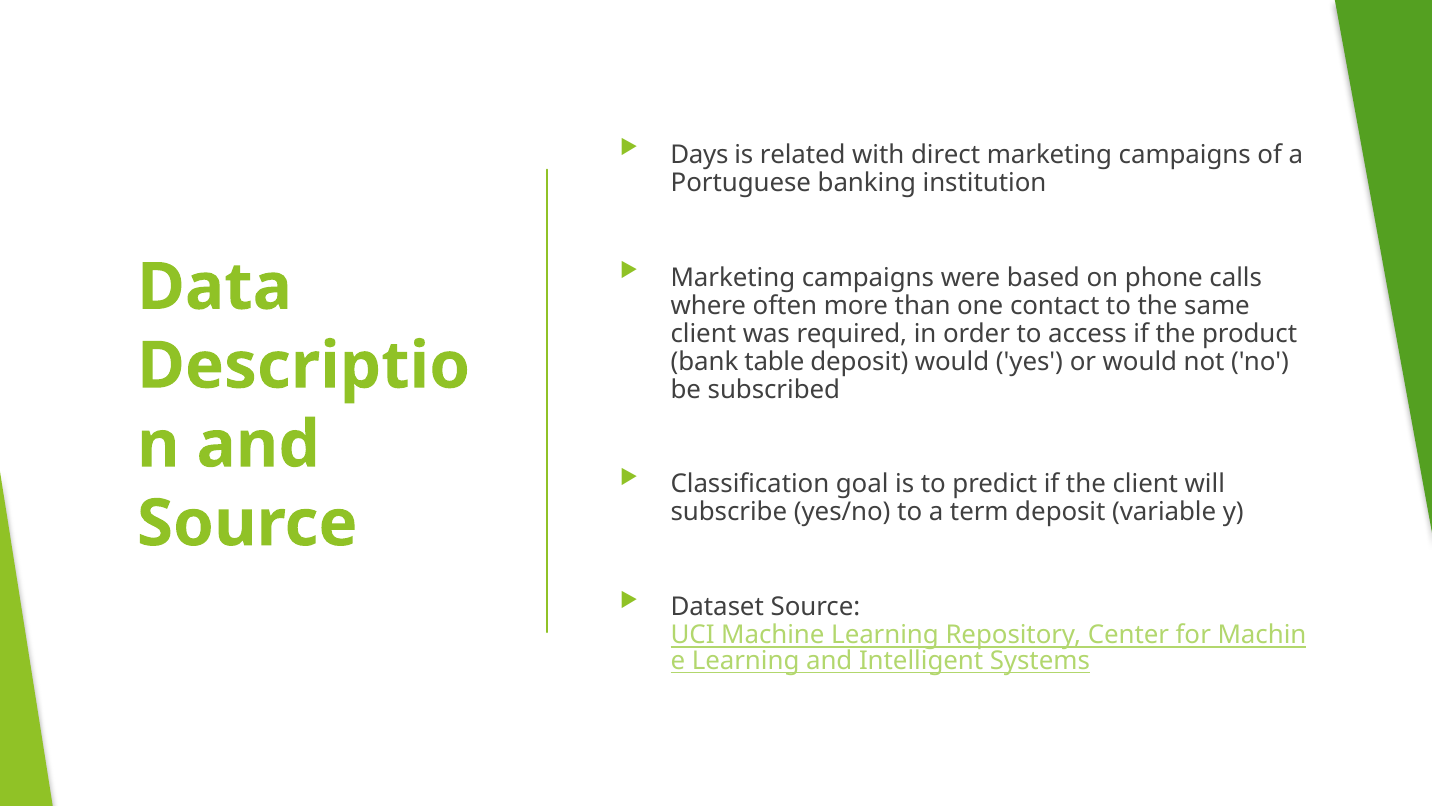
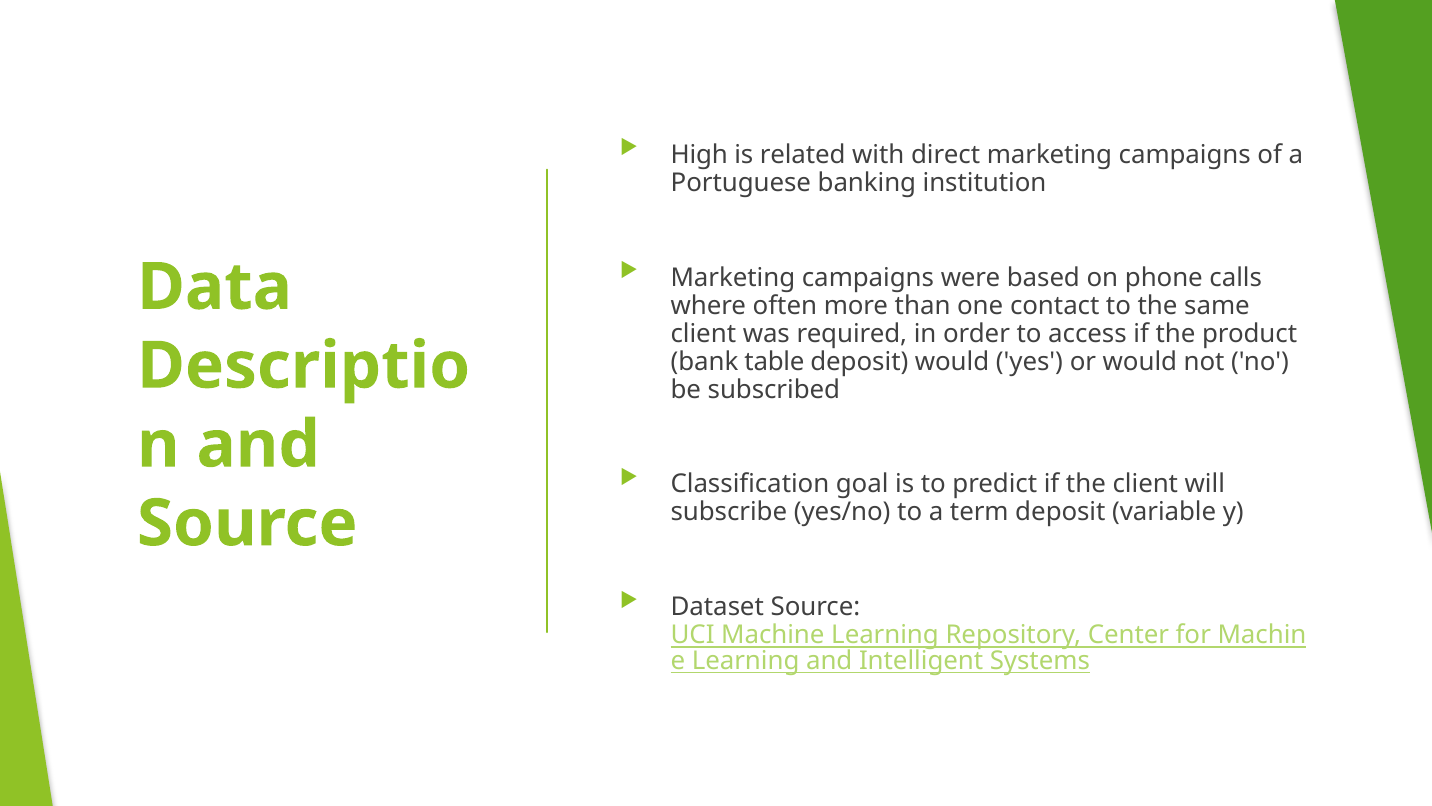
Days: Days -> High (699, 155)
